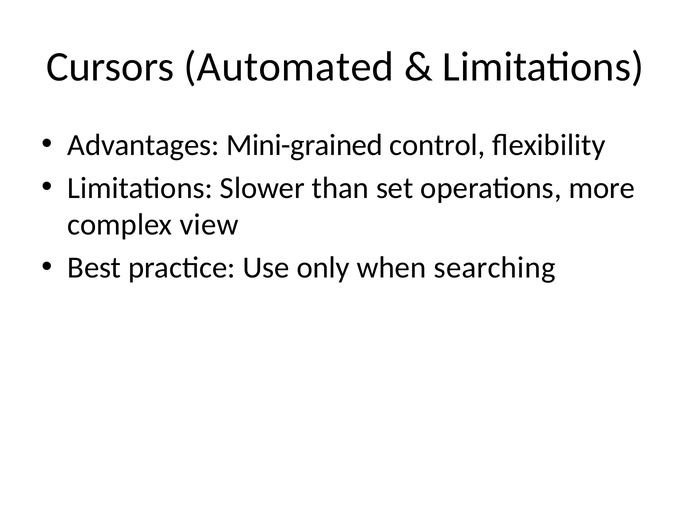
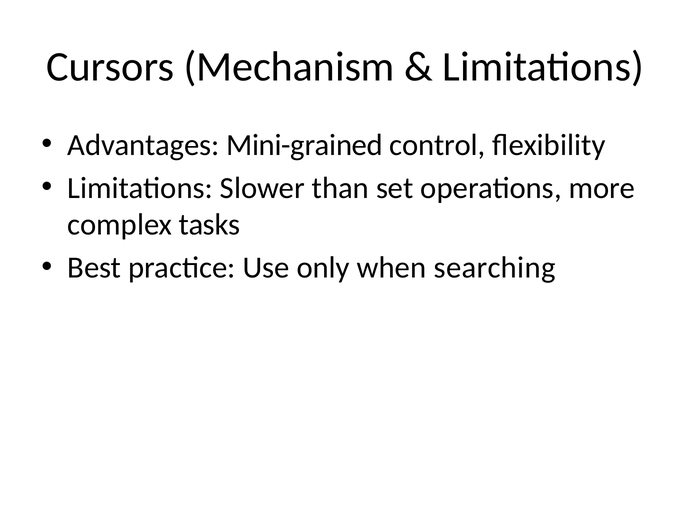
Automated: Automated -> Mechanism (289, 67)
view: view -> tasks (209, 225)
